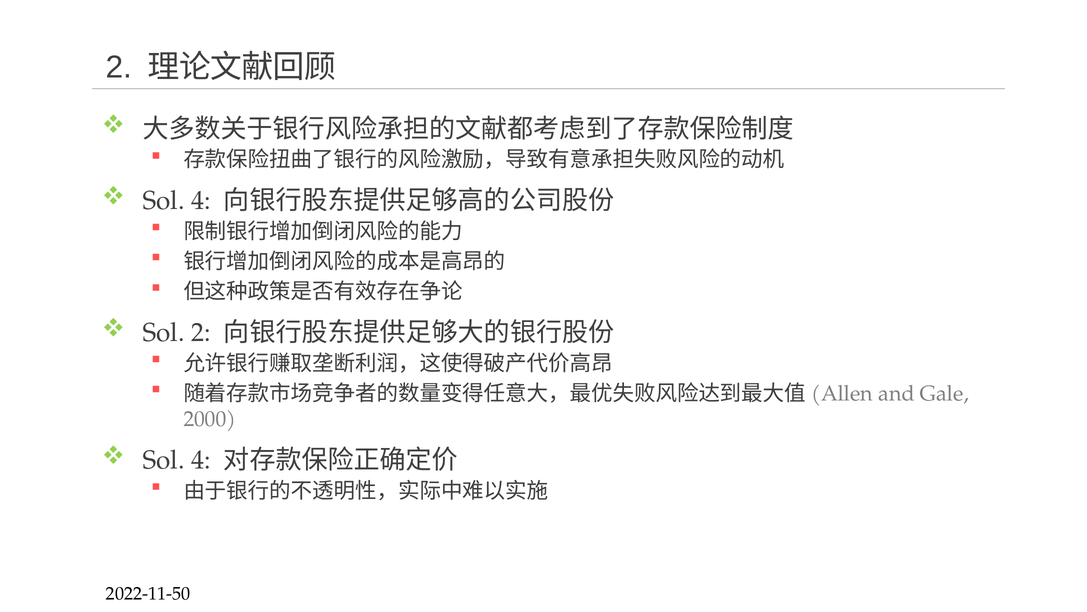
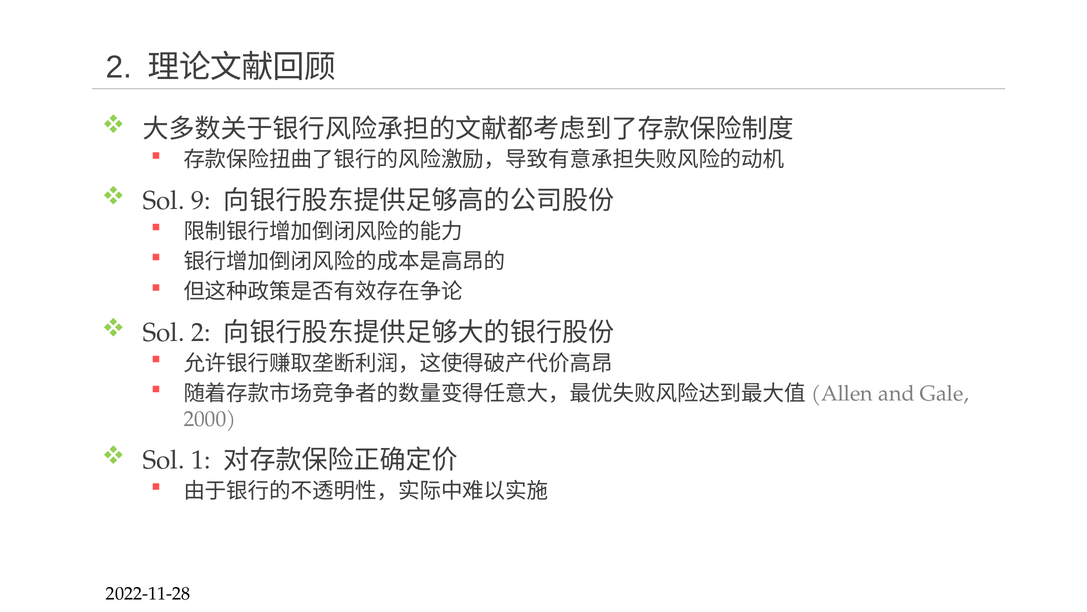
4: 4 -> 9 (201, 200)
4: 4 -> 1 (201, 460)
2022-11-50: 2022-11-50 -> 2022-11-28 (148, 593)
